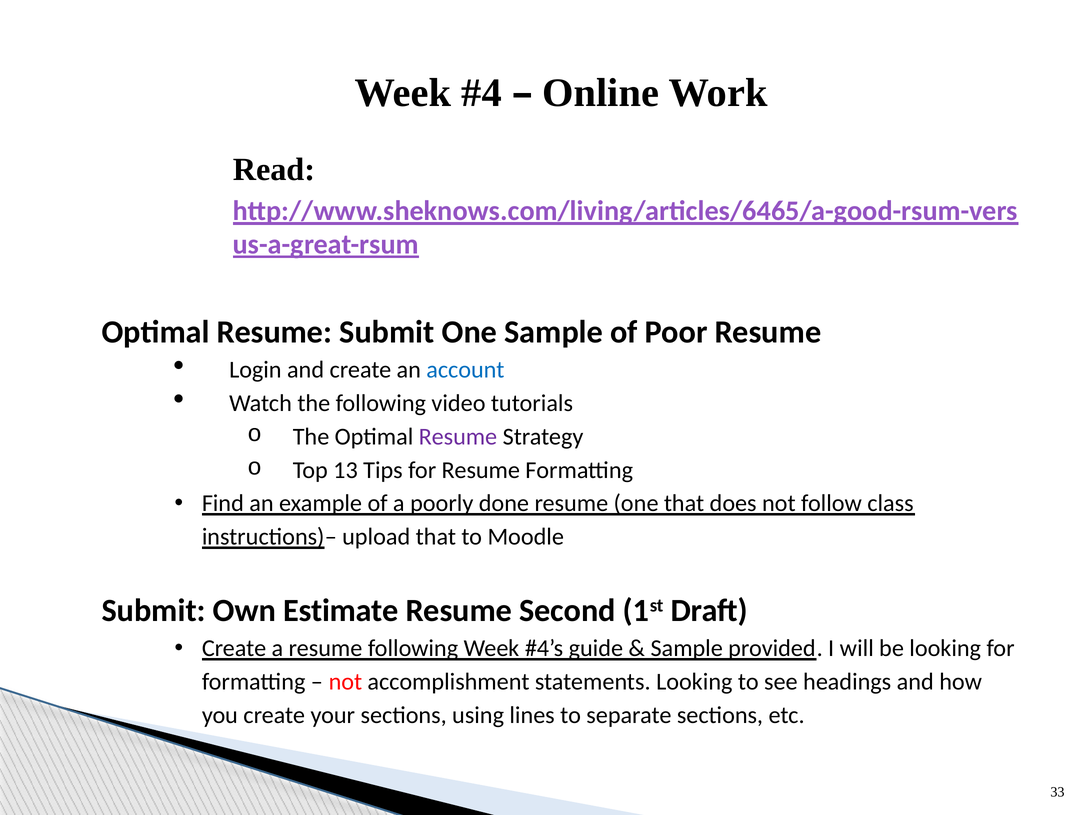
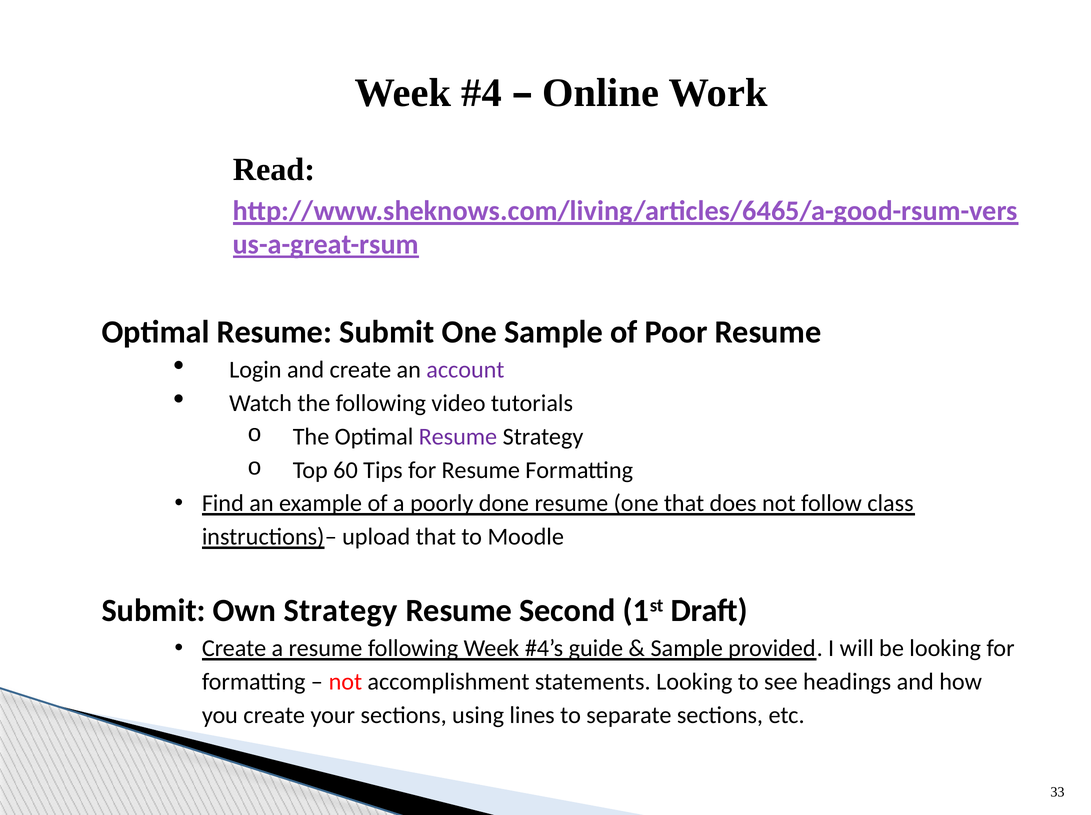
account colour: blue -> purple (465, 370)
13: 13 -> 60 (346, 470)
Own Estimate: Estimate -> Strategy (341, 610)
